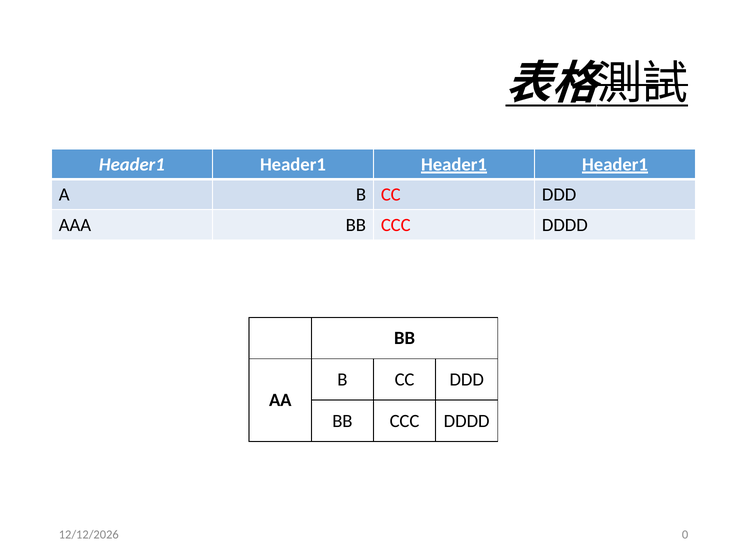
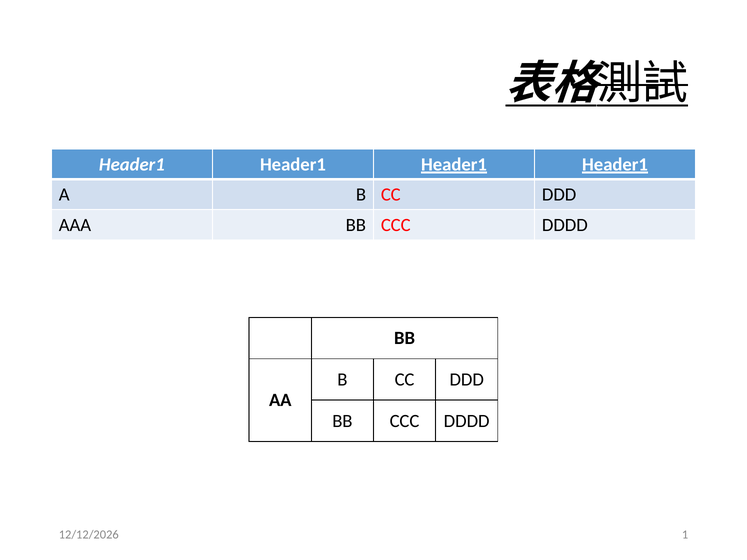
0: 0 -> 1 (685, 535)
